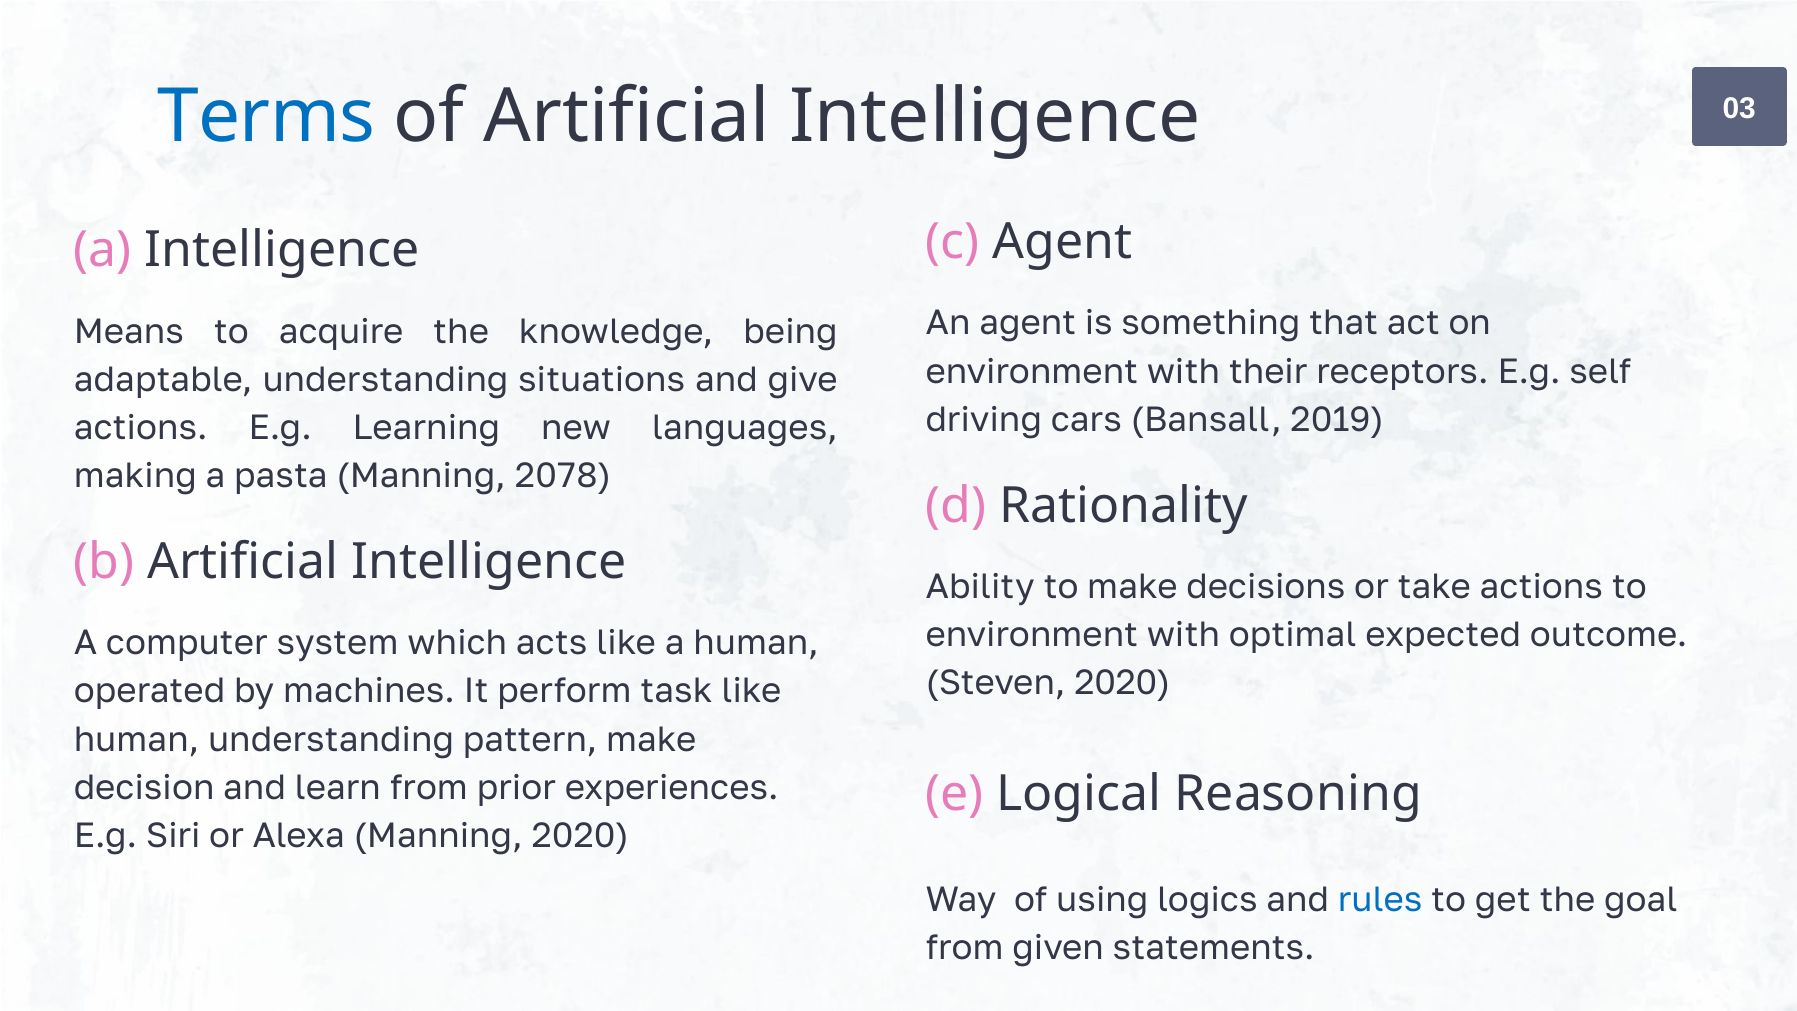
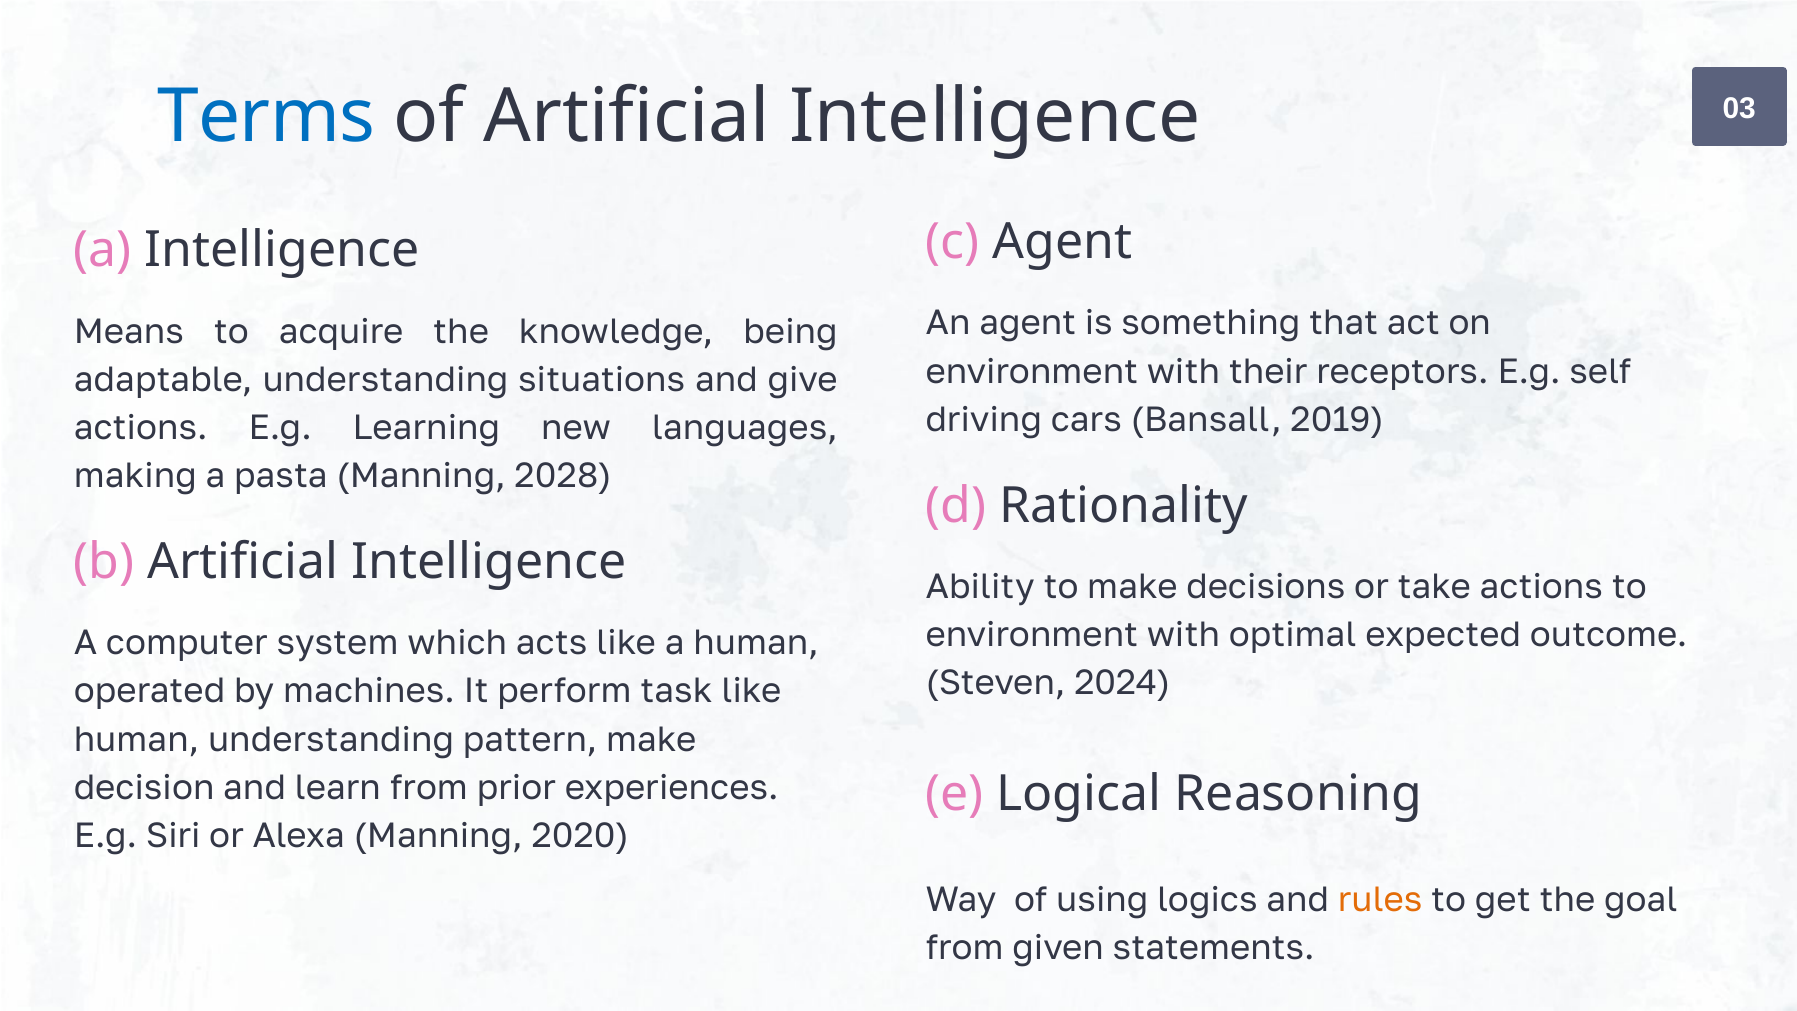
2078: 2078 -> 2028 (563, 476)
Steven 2020: 2020 -> 2024 (1122, 683)
rules colour: blue -> orange (1380, 900)
